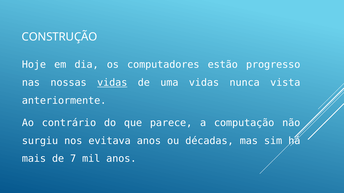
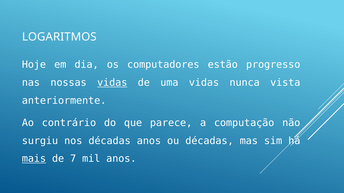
CONSTRUÇÃO: CONSTRUÇÃO -> LOGARITMOS (59, 37)
nos evitava: evitava -> décadas (110, 141)
mais underline: none -> present (34, 159)
